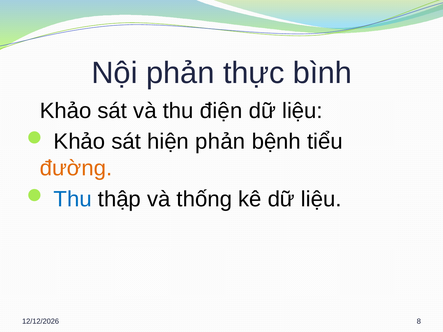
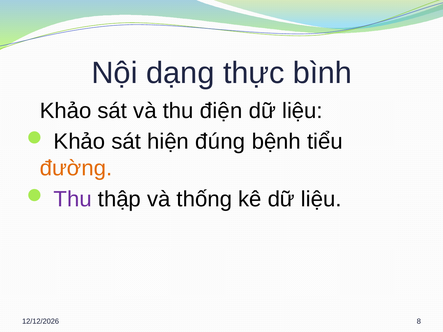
Nội phản: phản -> dạng (180, 73)
hiện phản: phản -> đúng (220, 142)
Thu colour: blue -> purple (73, 199)
